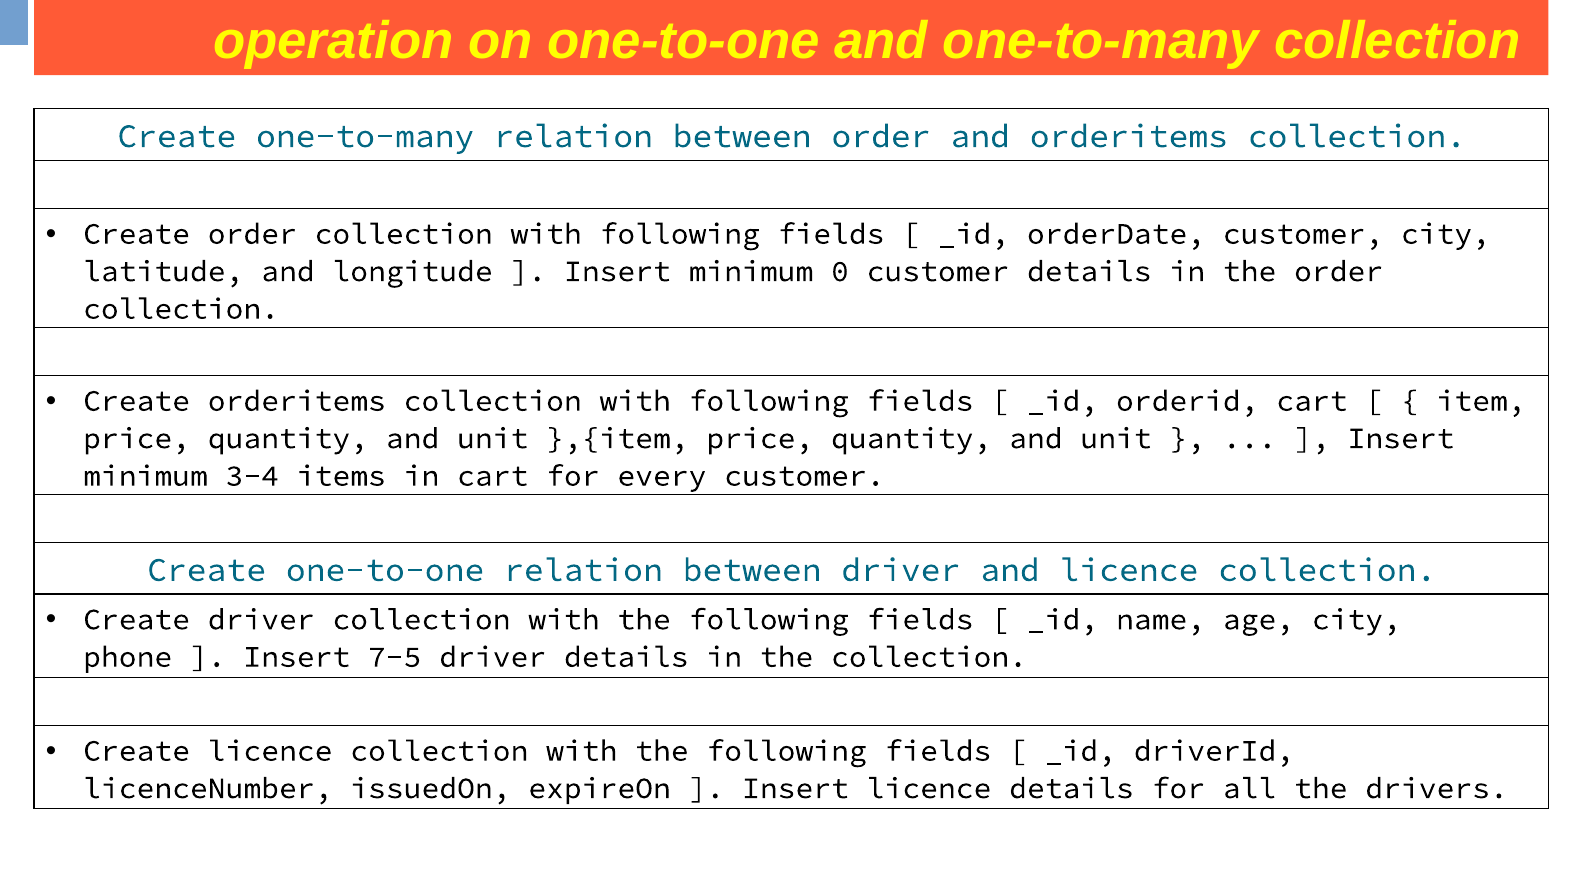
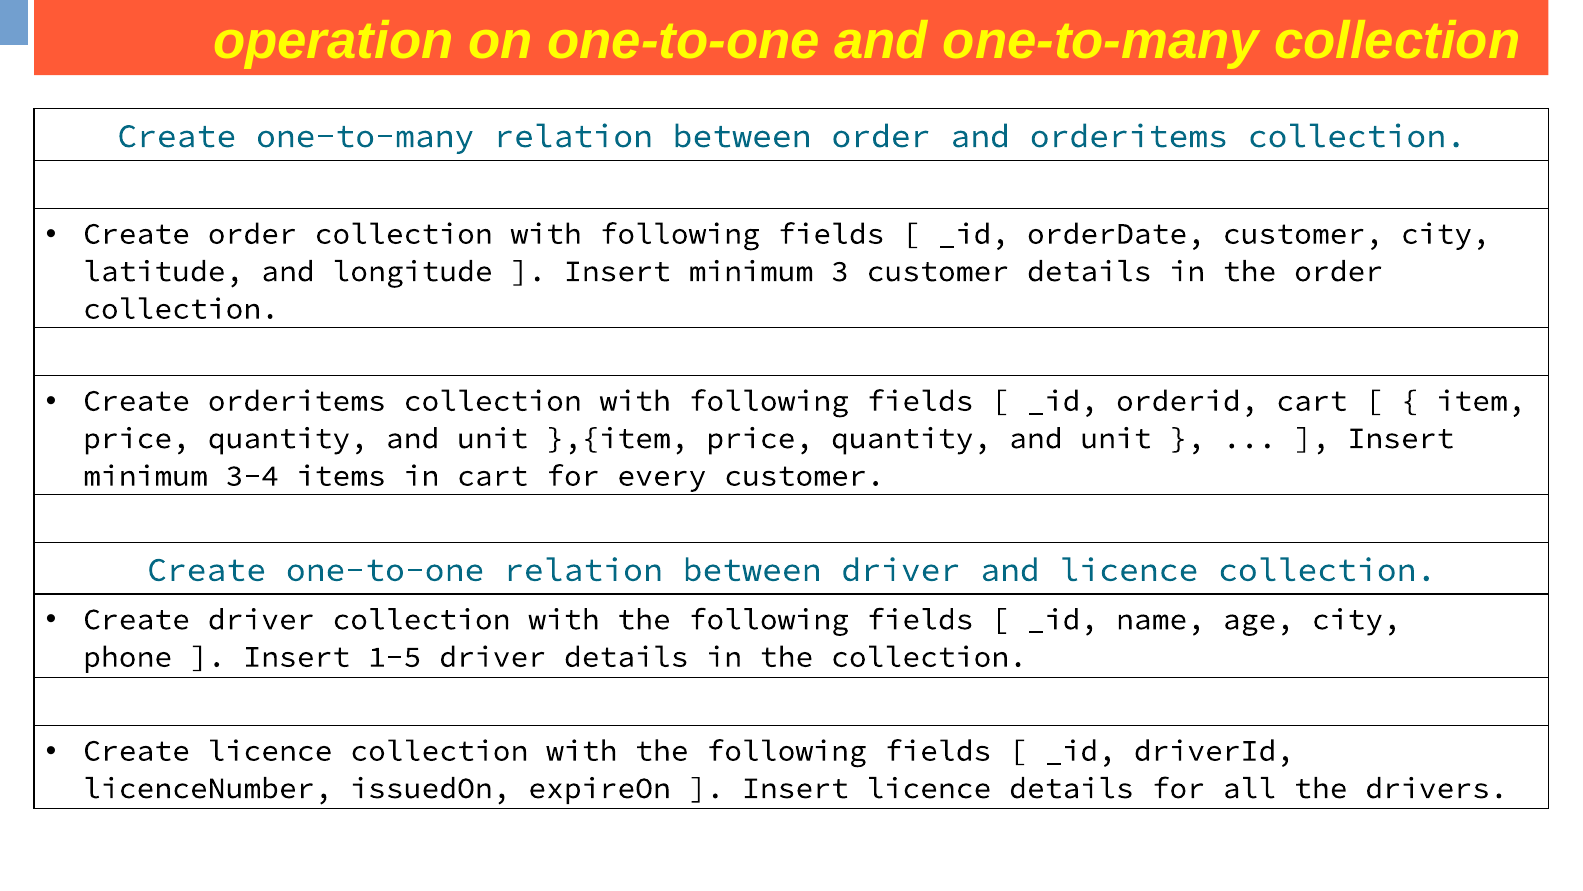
0: 0 -> 3 (840, 271)
7-5: 7-5 -> 1-5 (395, 657)
